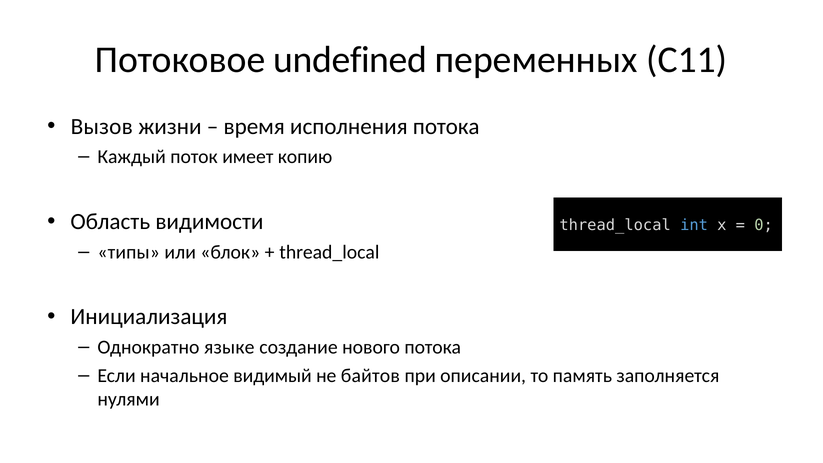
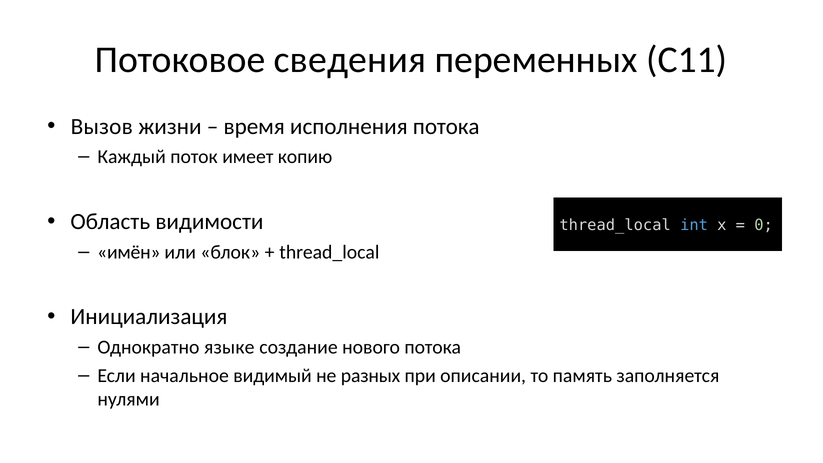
undefined: undefined -> сведения (350, 60)
типы: типы -> имён (129, 252)
байтов: байтов -> разных (371, 375)
